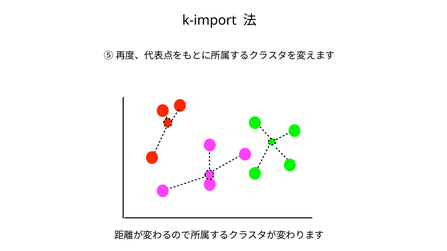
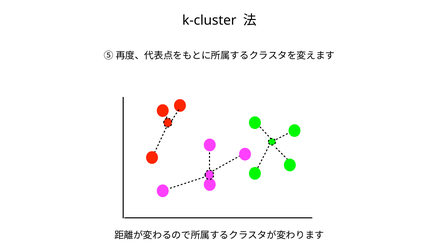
k-import: k-import -> k-cluster (209, 20)
